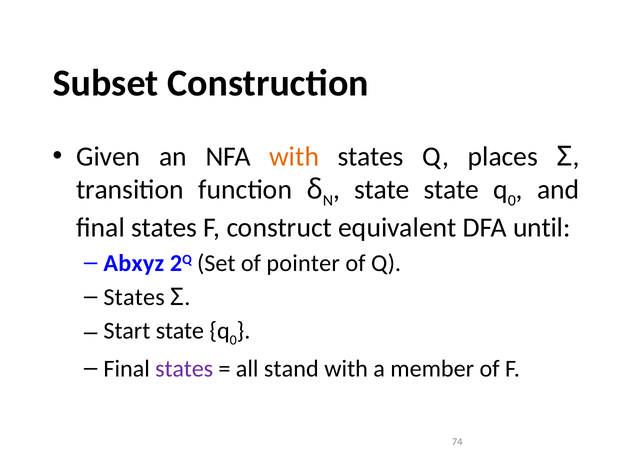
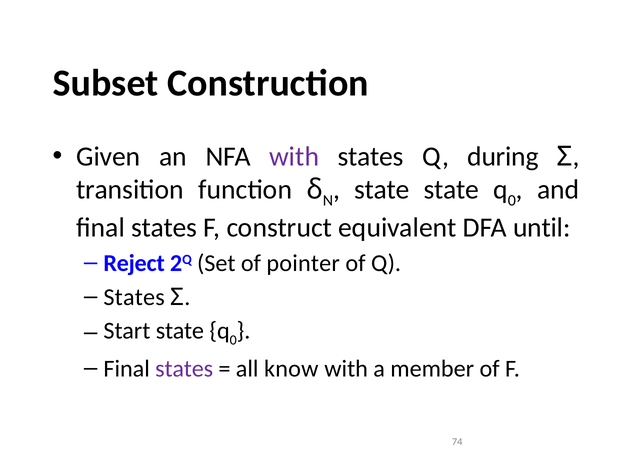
with colour: orange -> purple (294, 156)
places: places -> during (503, 156)
Abxyz: Abxyz -> Reject (134, 263)
stand: stand -> know (291, 368)
